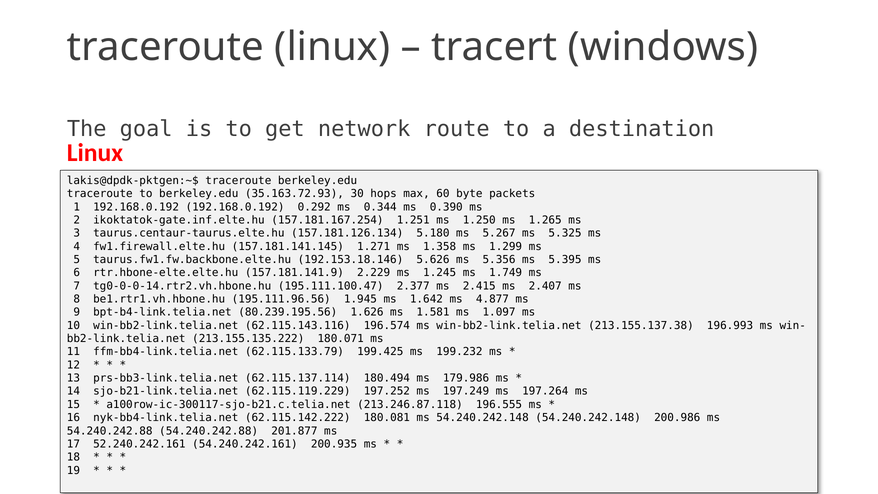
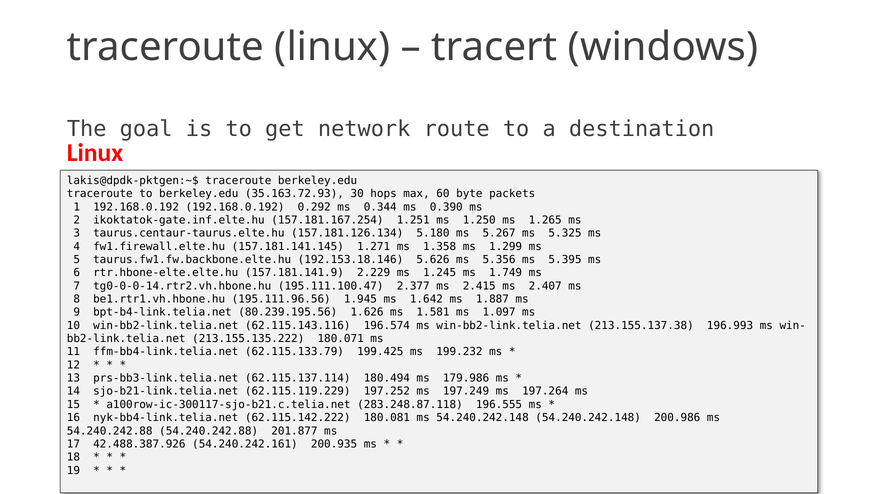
4.877: 4.877 -> 1.887 (492, 299)
213.246.87.118: 213.246.87.118 -> 283.248.87.118 (410, 404)
52.240.242.161: 52.240.242.161 -> 42.488.387.926 (139, 444)
